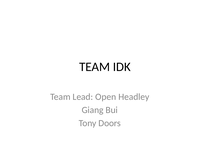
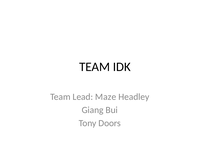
Open: Open -> Maze (106, 97)
